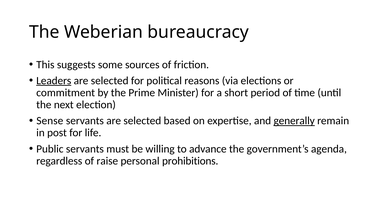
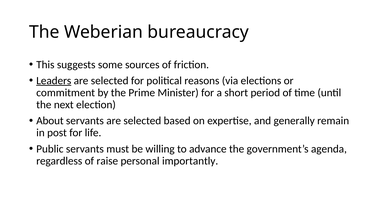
Sense: Sense -> About (50, 121)
generally underline: present -> none (294, 121)
prohibitions: prohibitions -> importantly (190, 161)
